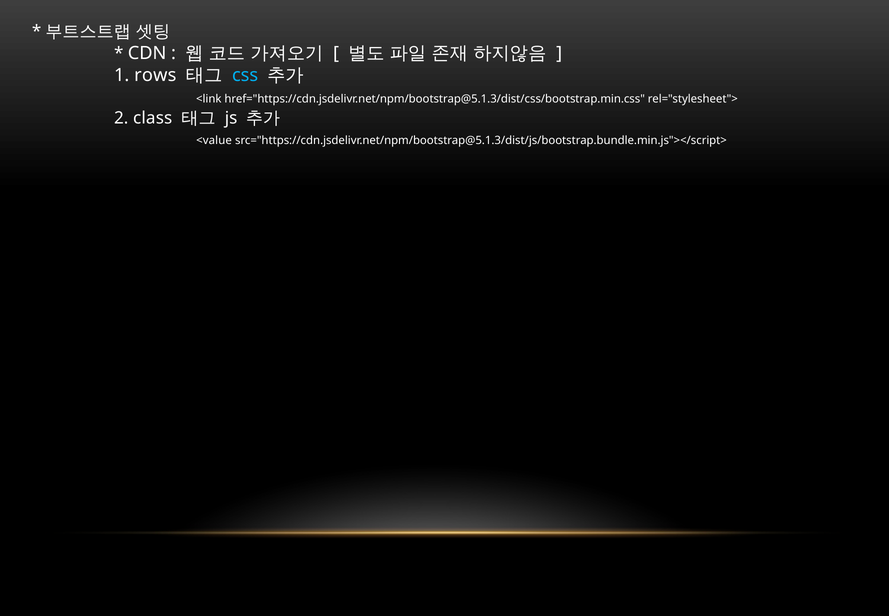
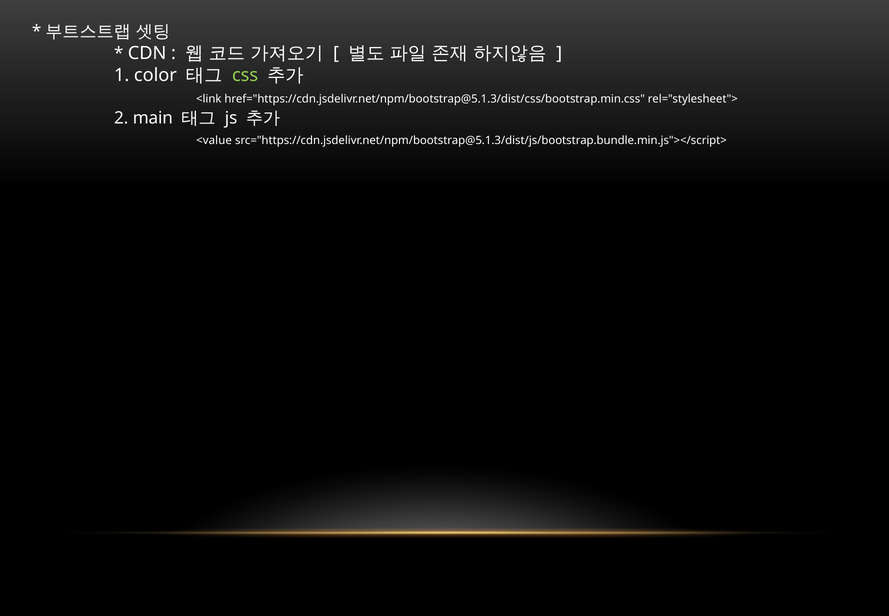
rows: rows -> color (155, 75)
css colour: light blue -> light green (245, 75)
class: class -> main (153, 118)
